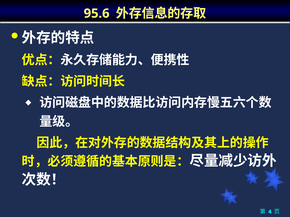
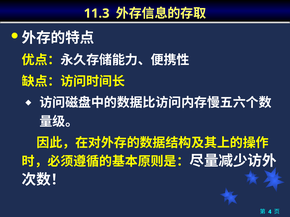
95.6: 95.6 -> 11.3 (97, 13)
